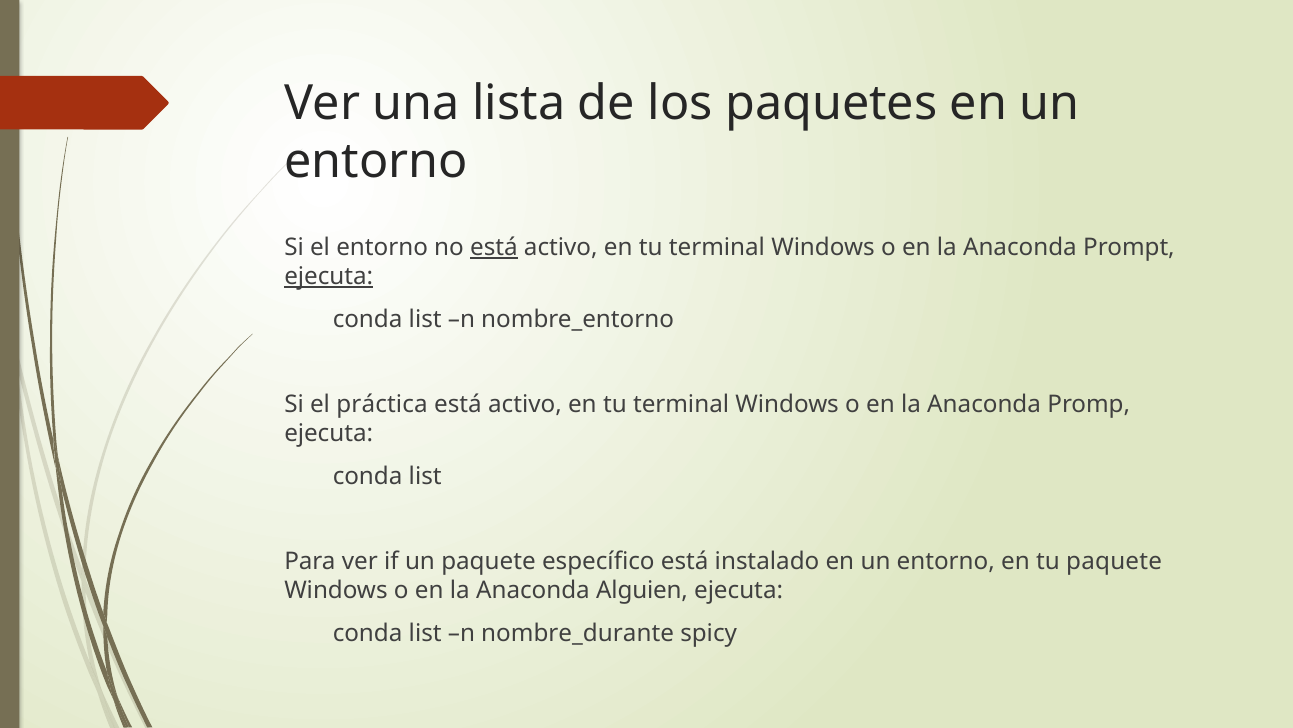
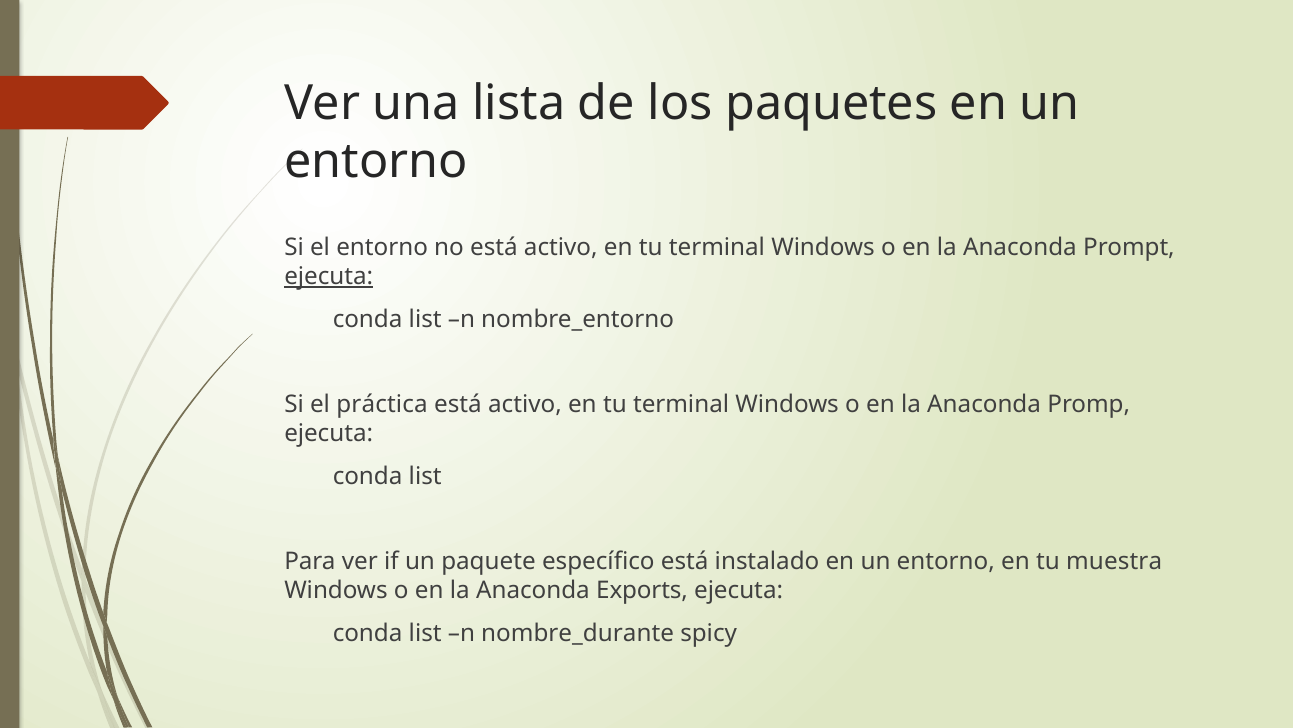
está underline: present -> none (494, 247)
tu paquete: paquete -> muestra (1114, 561)
Alguien: Alguien -> Exports (642, 590)
